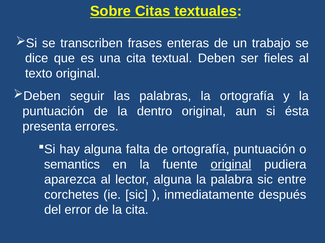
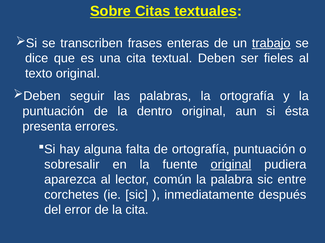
trabajo underline: none -> present (271, 43)
semantics: semantics -> sobresalir (72, 165)
lector alguna: alguna -> común (173, 180)
